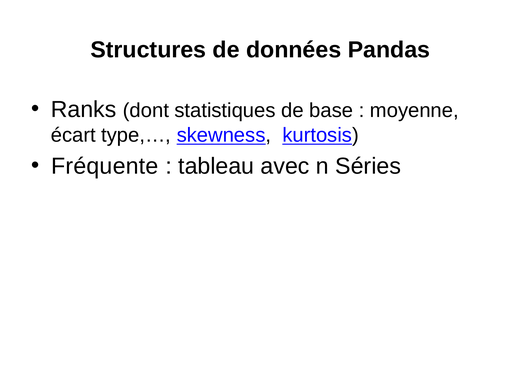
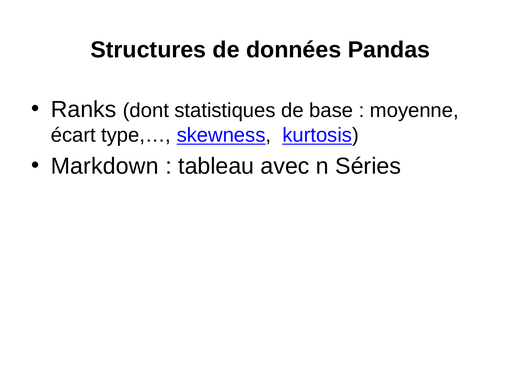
Fréquente: Fréquente -> Markdown (105, 166)
